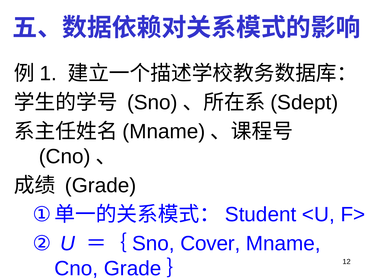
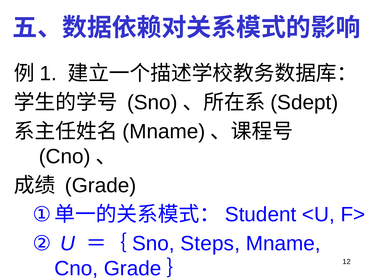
Cover: Cover -> Steps (210, 243)
